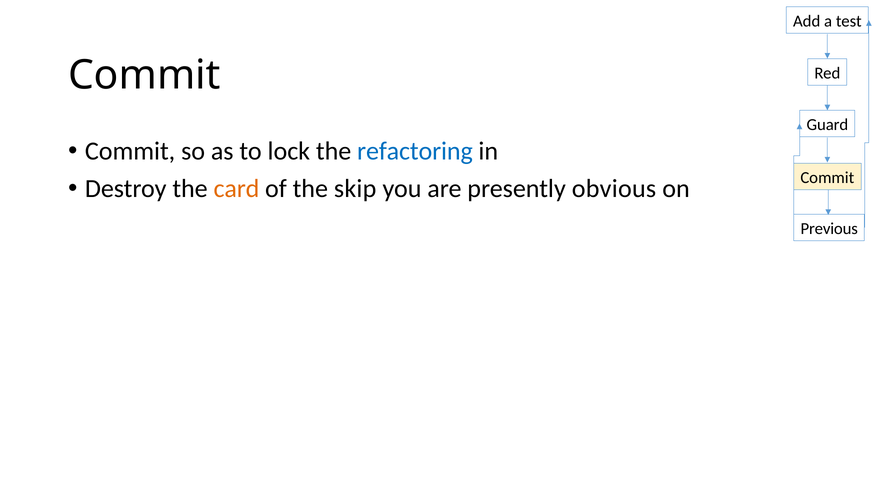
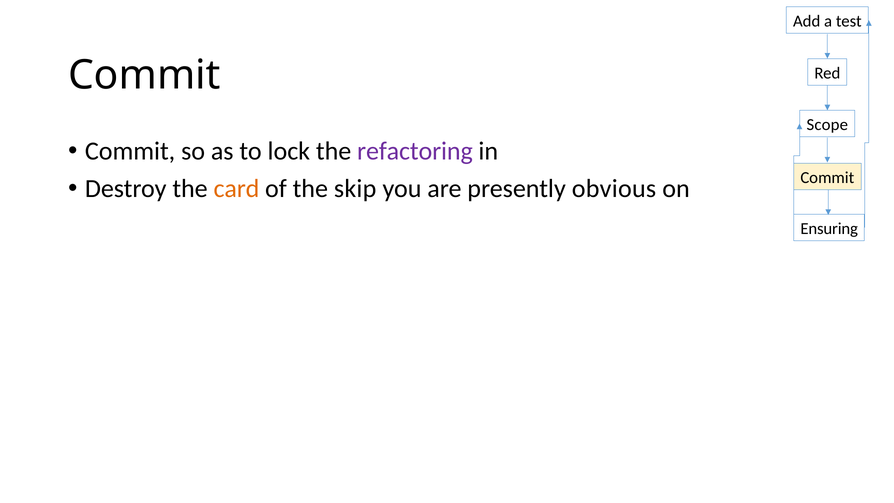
Guard: Guard -> Scope (827, 125)
refactoring colour: blue -> purple (415, 151)
Previous: Previous -> Ensuring (829, 229)
